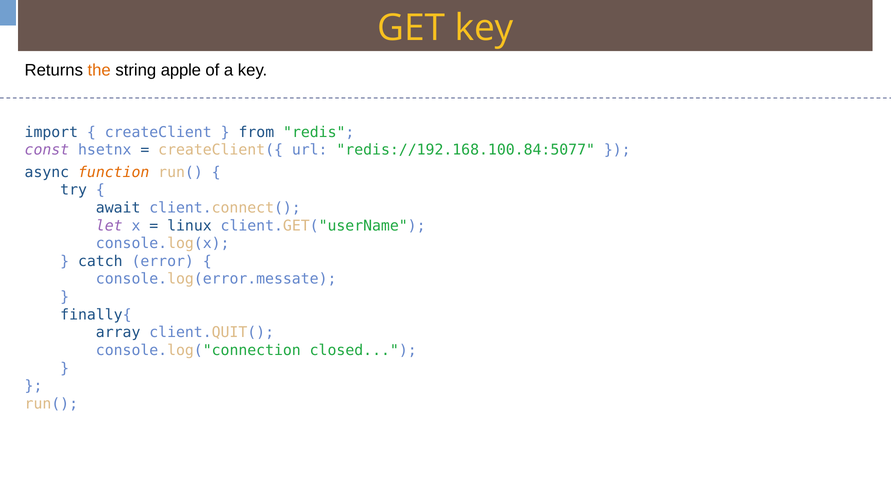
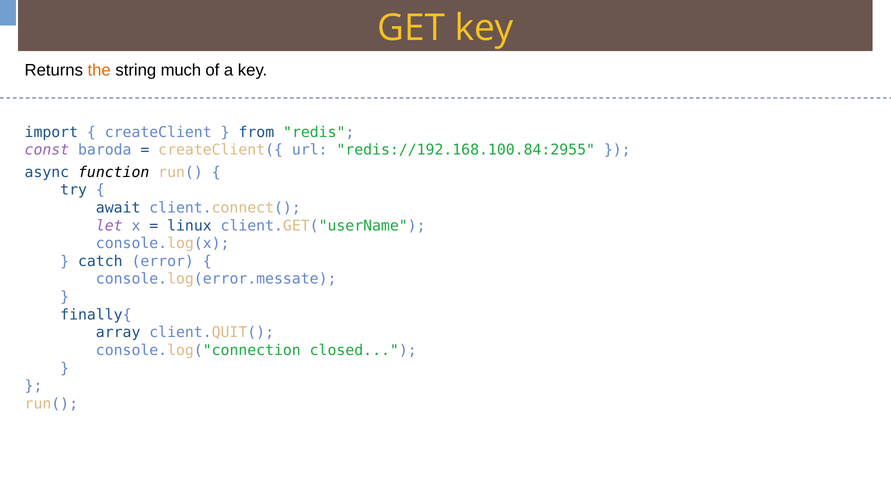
apple: apple -> much (181, 70)
hsetnx: hsetnx -> baroda (105, 150)
redis://192.168.100.84:5077: redis://192.168.100.84:5077 -> redis://192.168.100.84:2955 (466, 150)
function colour: orange -> black (114, 172)
